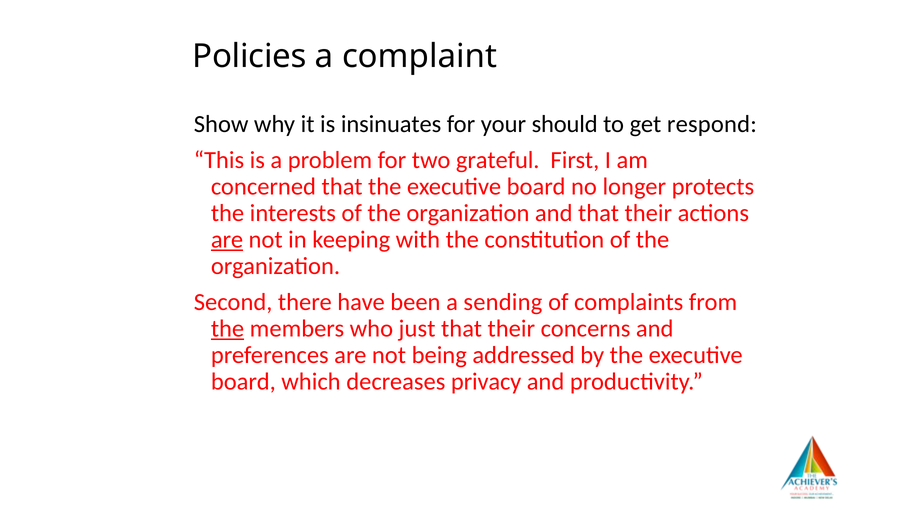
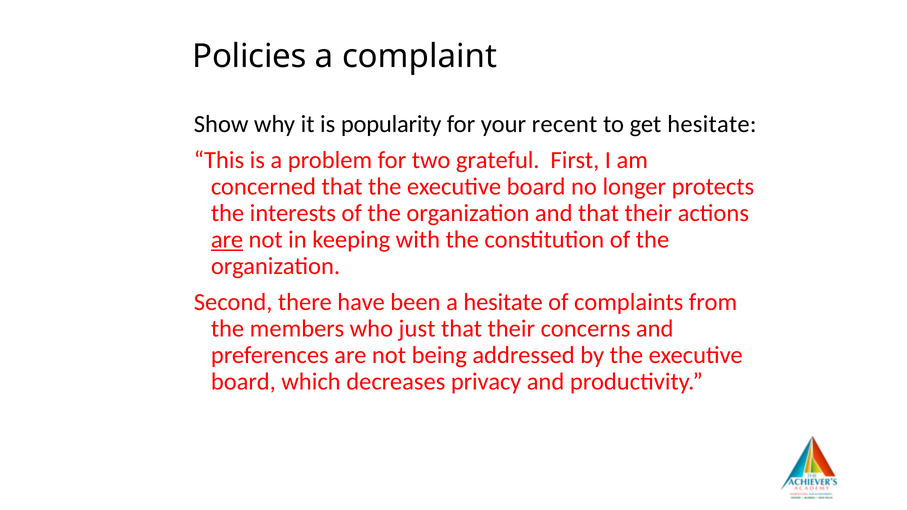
insinuates: insinuates -> popularity (391, 124)
should: should -> recent (564, 124)
get respond: respond -> hesitate (712, 124)
a sending: sending -> hesitate (503, 302)
the underline: present -> none (228, 329)
